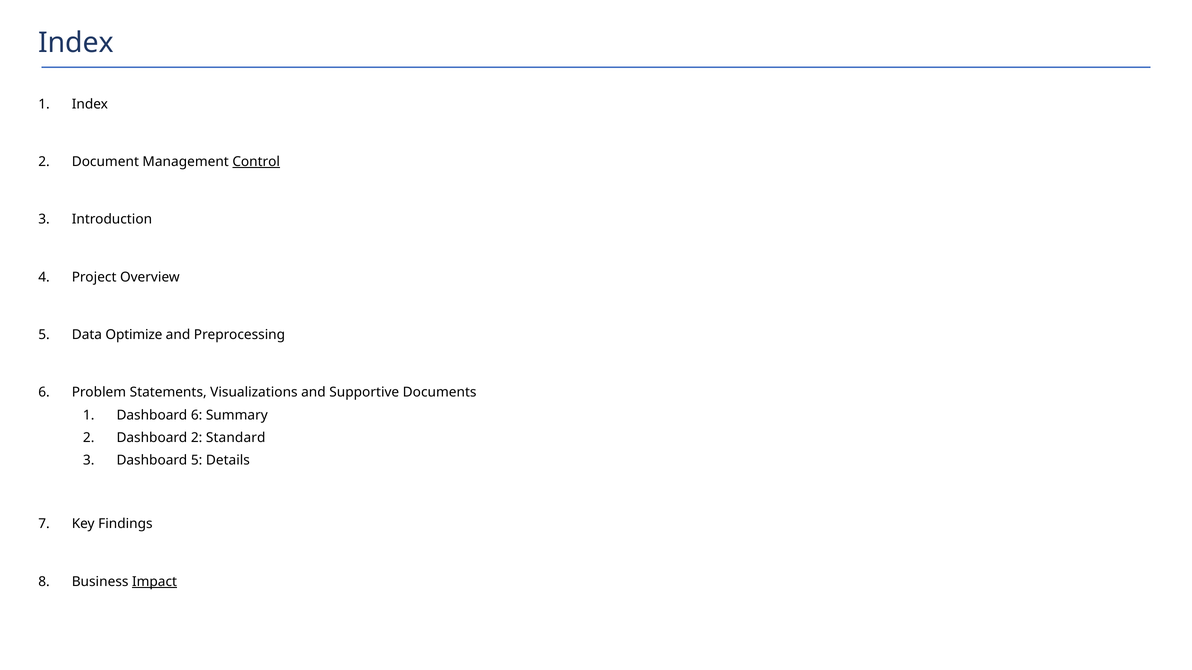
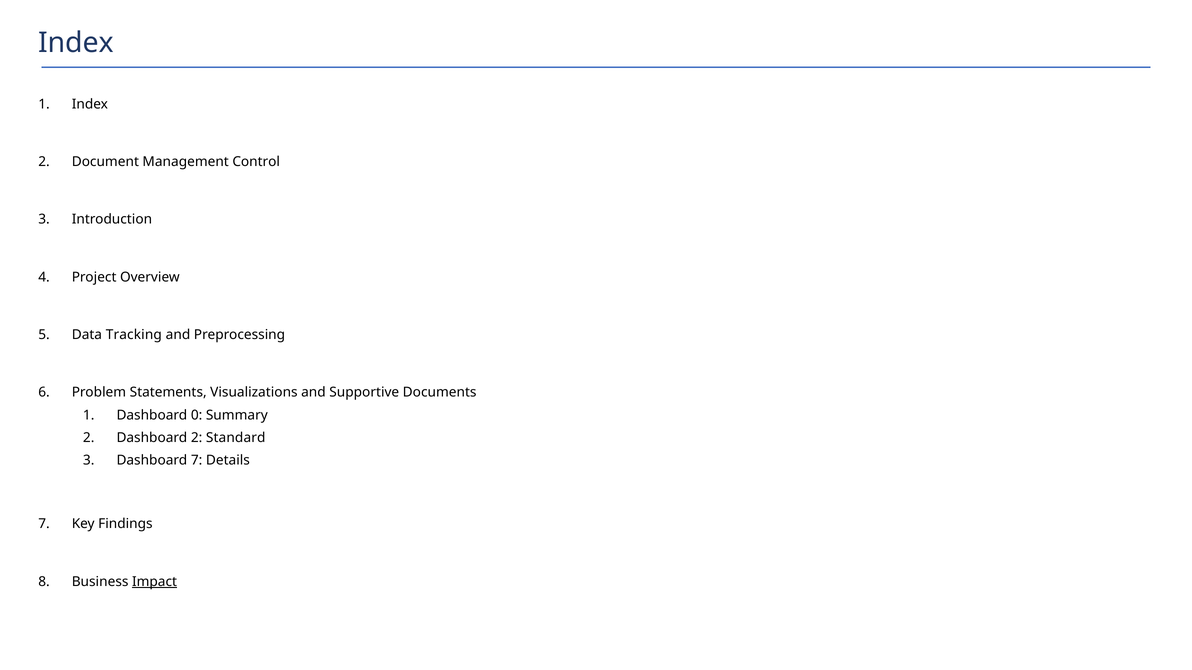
Control underline: present -> none (256, 162)
Optimize: Optimize -> Tracking (134, 335)
Dashboard 6: 6 -> 0 (197, 415)
Dashboard 5: 5 -> 7 (197, 461)
